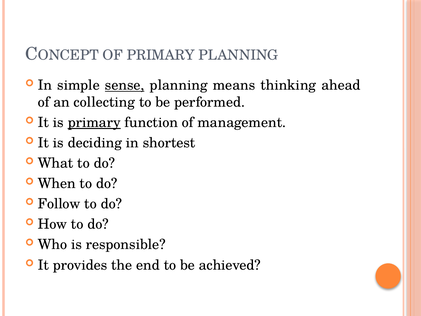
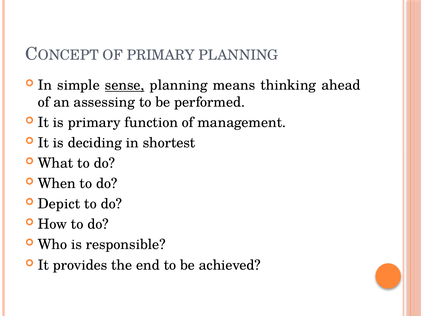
collecting: collecting -> assessing (104, 102)
primary underline: present -> none (94, 122)
Follow: Follow -> Depict (59, 204)
